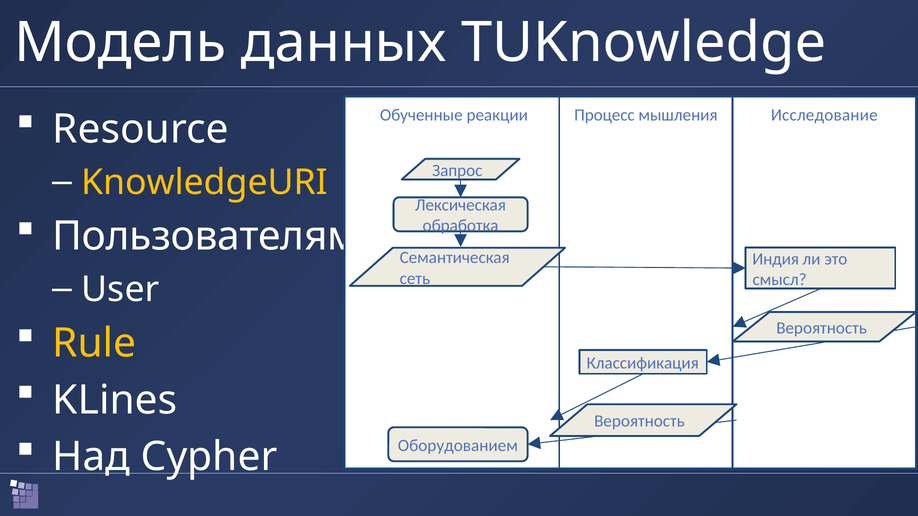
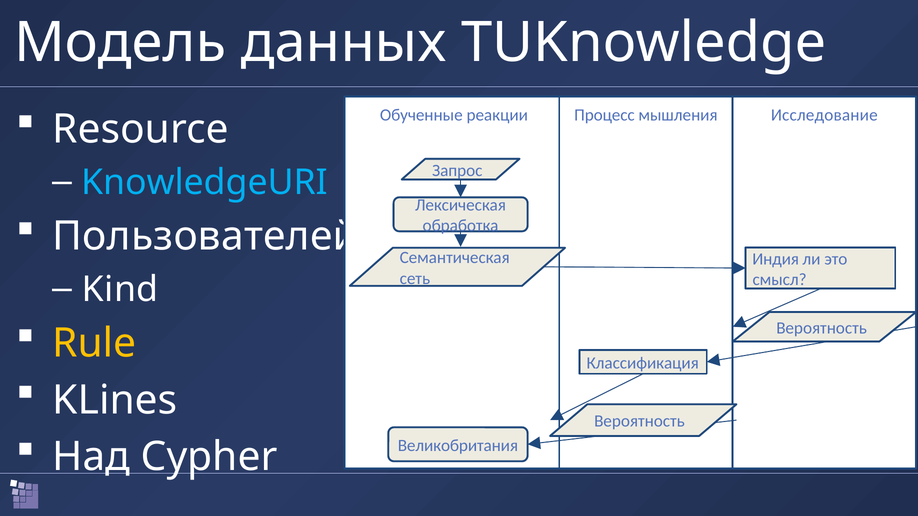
KnowledgeURI colour: yellow -> light blue (205, 183)
Пользователям: Пользователям -> Пользователей (205, 237)
User: User -> Kind (120, 290)
Оборудованием: Оборудованием -> Великобритания (458, 446)
